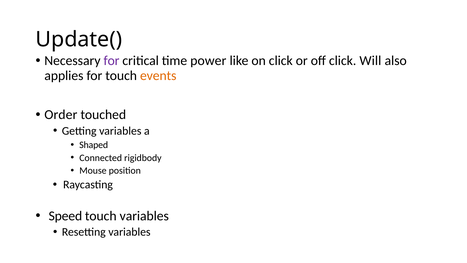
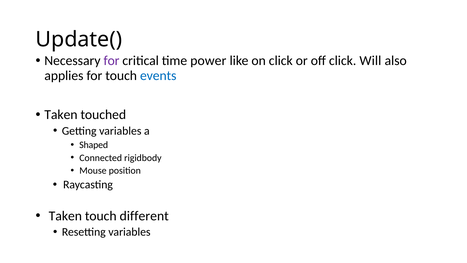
events colour: orange -> blue (158, 75)
Order: Order -> Taken (61, 115)
Speed: Speed -> Taken (65, 216)
touch variables: variables -> different (144, 216)
